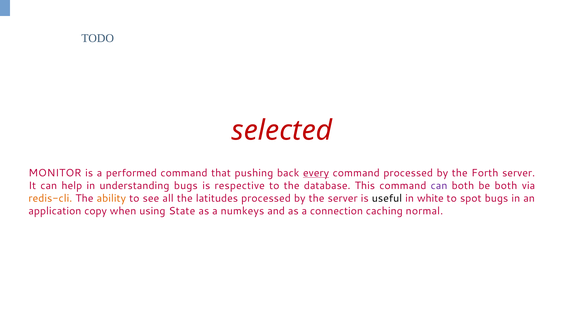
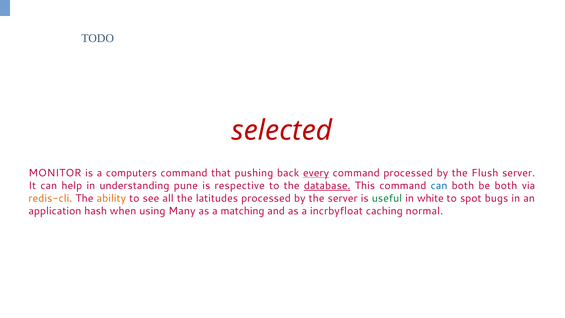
performed: performed -> computers (131, 173)
Forth: Forth -> Flush (485, 173)
understanding bugs: bugs -> pune (186, 186)
database underline: none -> present (327, 186)
can colour: purple -> blue (439, 186)
useful colour: black -> green (387, 198)
copy: copy -> hash (96, 211)
State: State -> Many (182, 211)
numkeys: numkeys -> matching (243, 211)
connection: connection -> incrbyfloat (336, 211)
